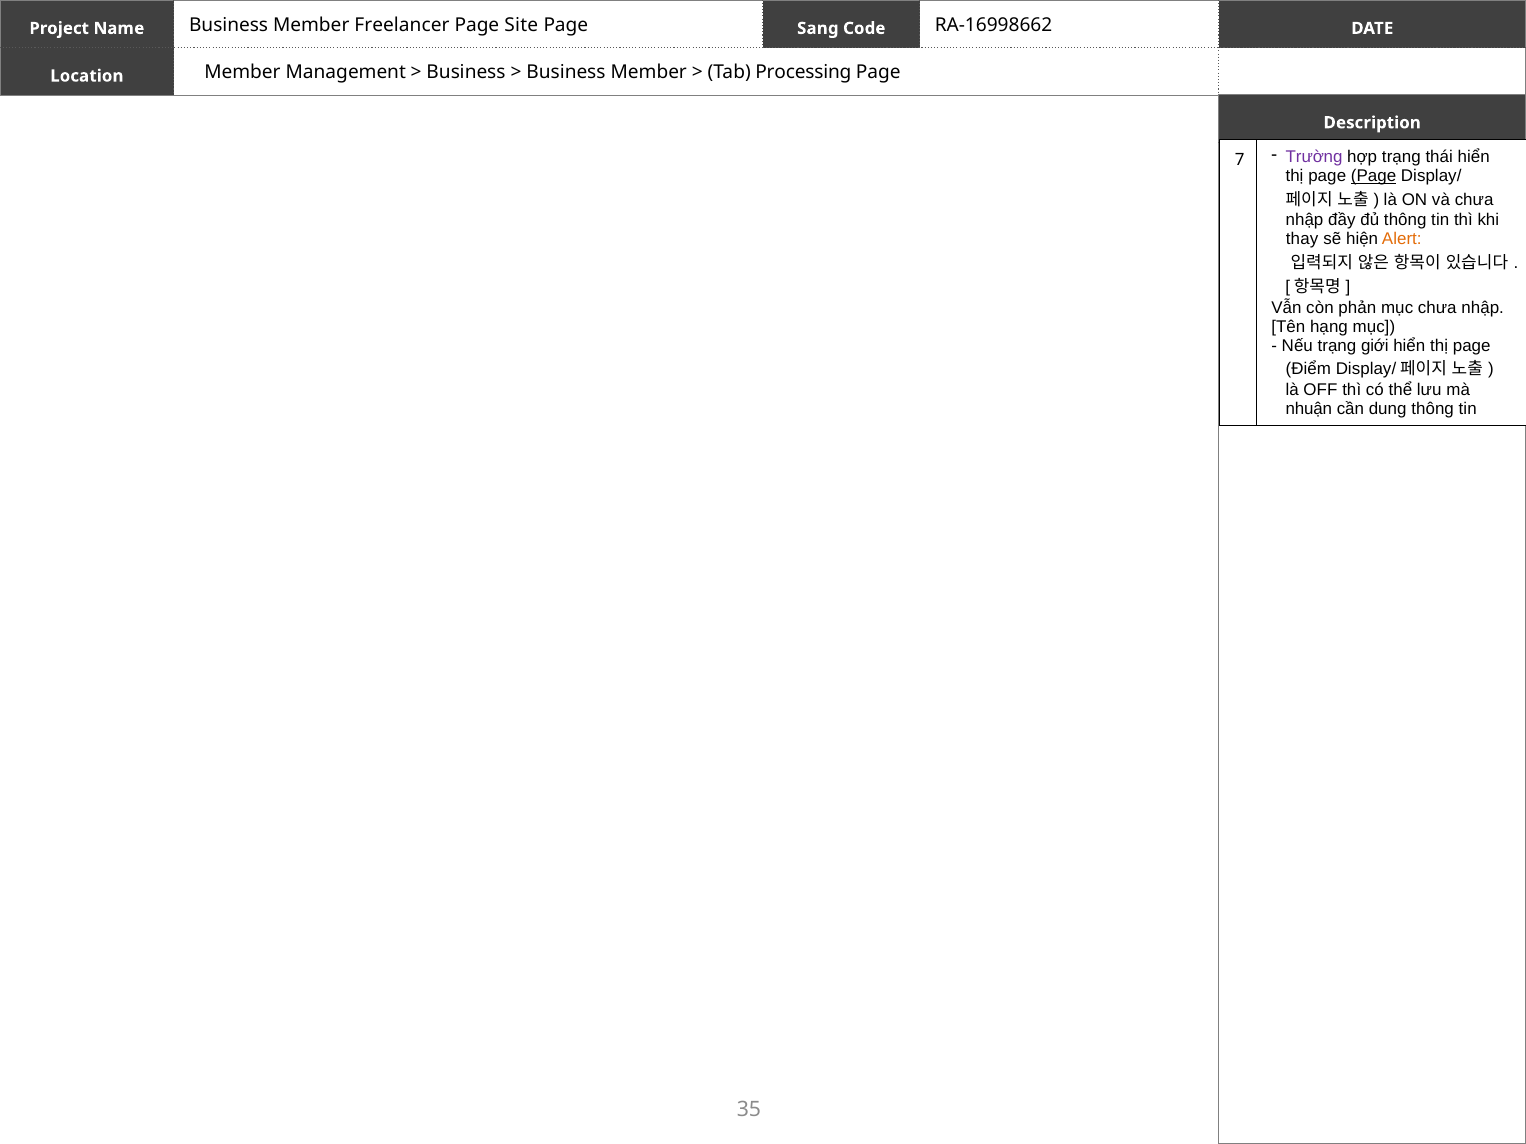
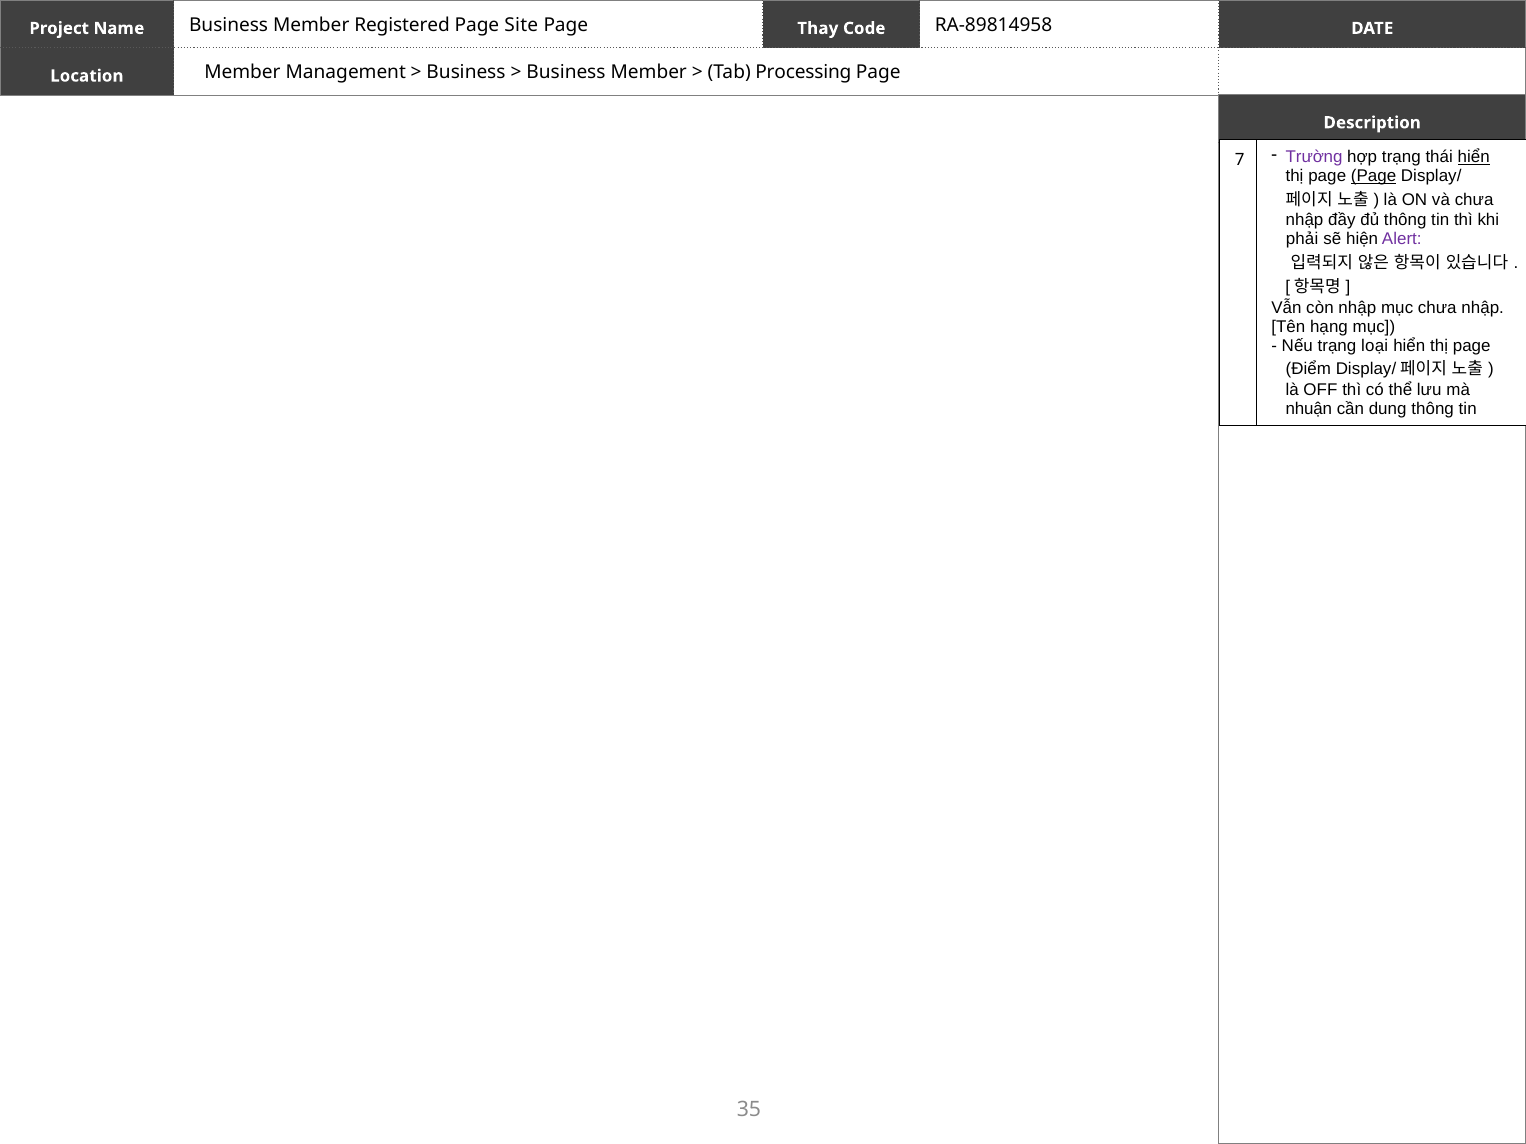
Freelancer: Freelancer -> Registered (402, 25)
RA-16998662: RA-16998662 -> RA-89814958 (994, 25)
Sang: Sang -> Thay (818, 28)
hiển underline: none -> present (1474, 157)
thay: thay -> phải (1302, 239)
Alert colour: orange -> purple (1402, 239)
còn phản: phản -> nhập (1357, 308)
giới: giới -> loại (1375, 346)
